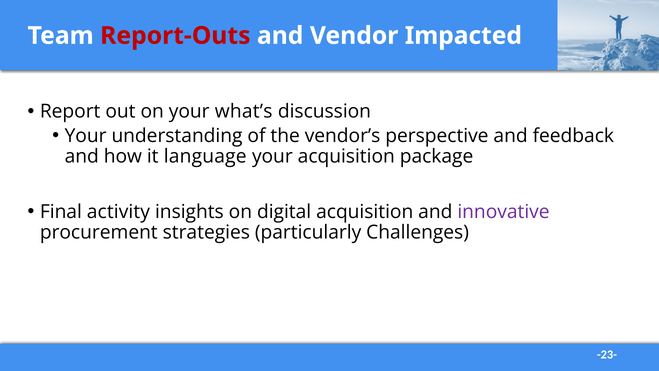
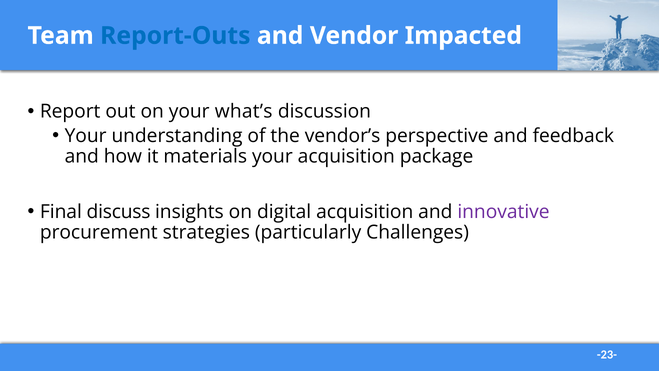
Report-Outs colour: red -> blue (175, 36)
language: language -> materials (205, 156)
activity: activity -> discuss (119, 212)
